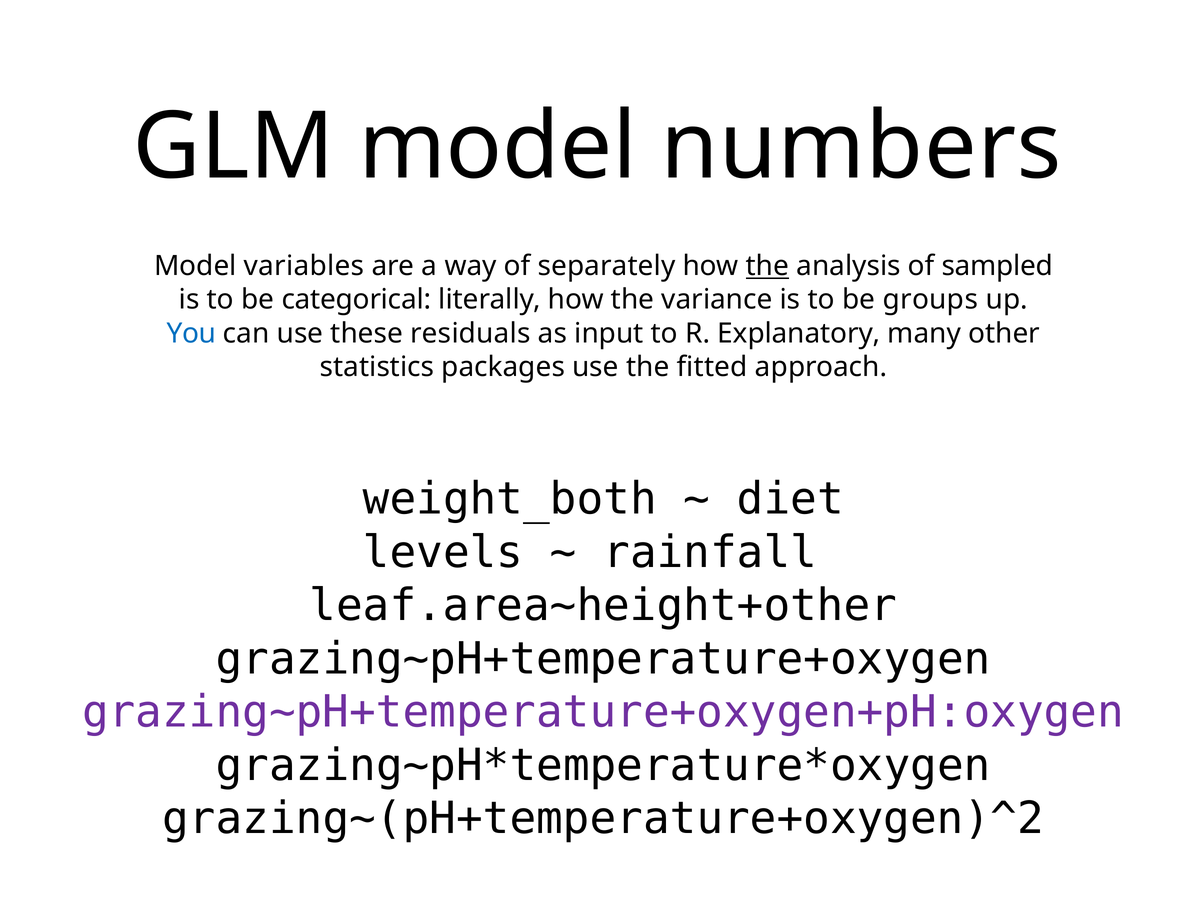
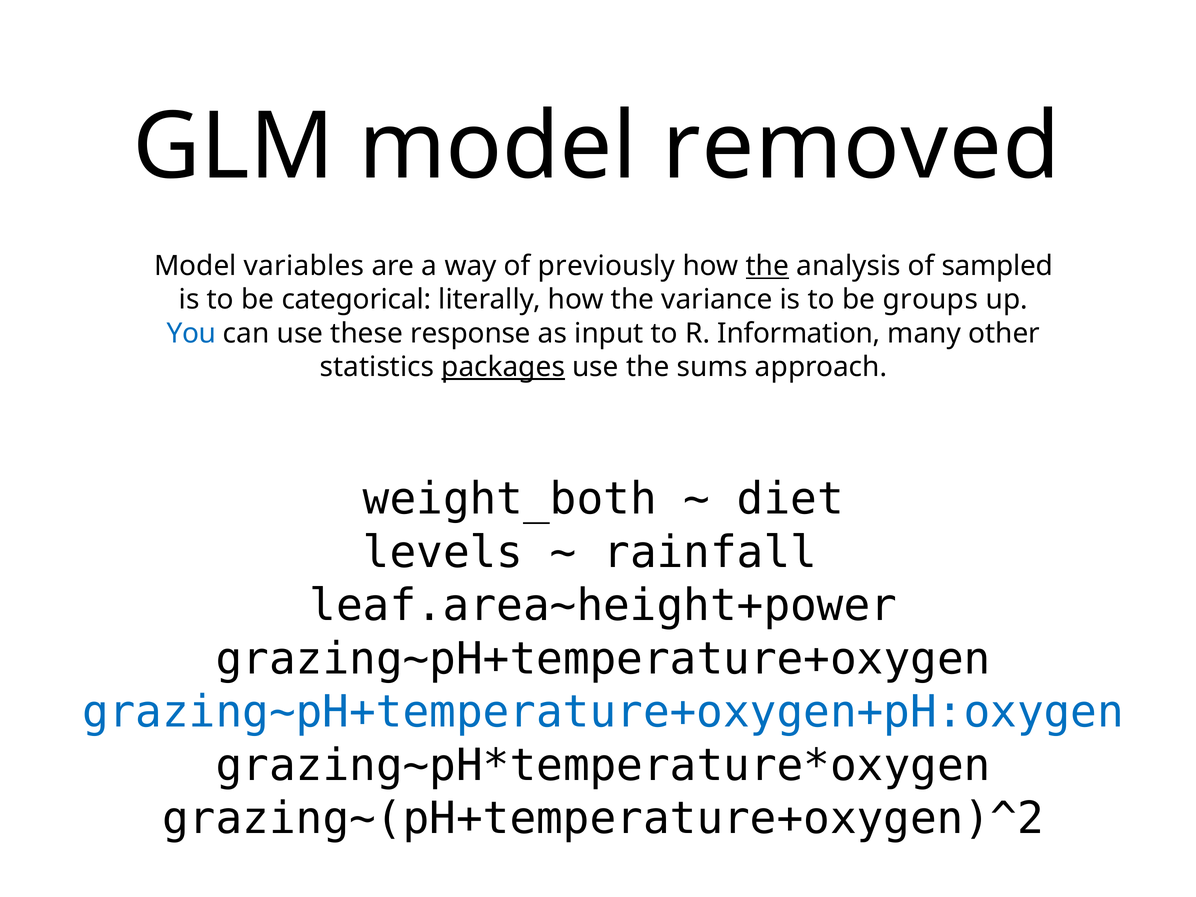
numbers: numbers -> removed (861, 147)
separately: separately -> previously (606, 266)
residuals: residuals -> response (471, 333)
Explanatory: Explanatory -> Information (799, 333)
packages underline: none -> present (503, 367)
fitted: fitted -> sums (712, 367)
leaf.area~height+other: leaf.area~height+other -> leaf.area~height+power (603, 606)
grazing~pH+temperature+oxygen+pH:oxygen colour: purple -> blue (603, 712)
